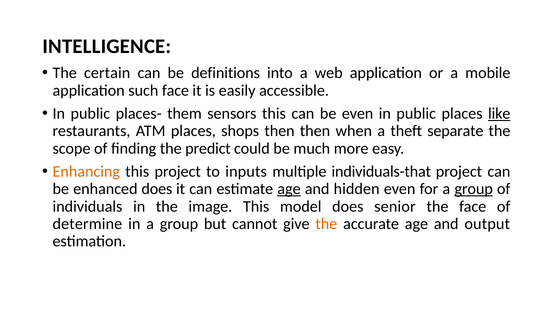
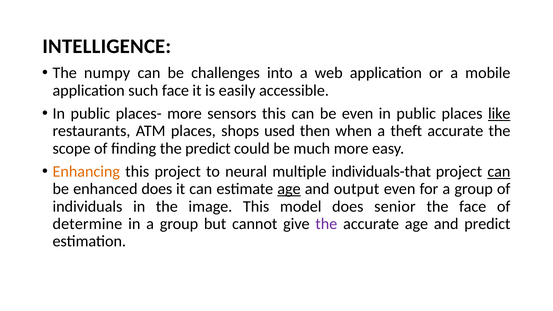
certain: certain -> numpy (107, 73)
definitions: definitions -> challenges (226, 73)
places- them: them -> more (184, 114)
shops then: then -> used (280, 131)
theft separate: separate -> accurate (455, 131)
inputs: inputs -> neural (246, 172)
can underline: none -> present (499, 172)
hidden: hidden -> output (357, 189)
group underline: present -> none (474, 189)
the colour: orange -> purple (326, 224)
and output: output -> predict (487, 224)
